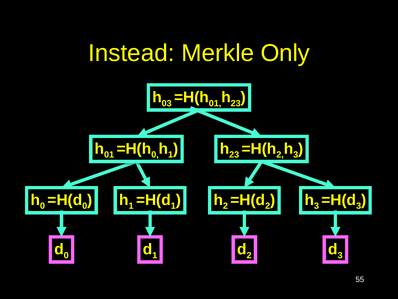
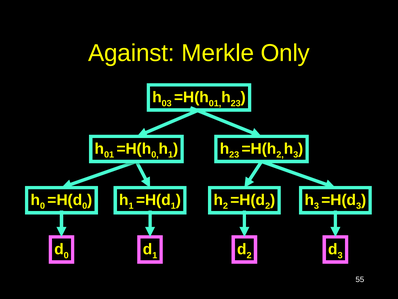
Instead: Instead -> Against (131, 53)
